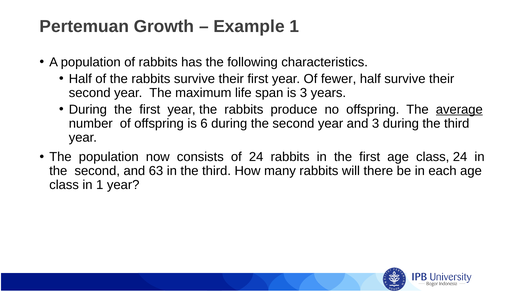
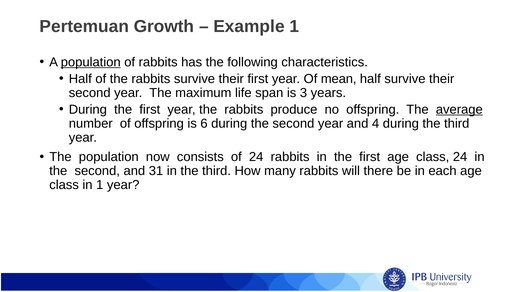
population underline: none -> present (91, 62)
fewer: fewer -> mean (339, 79)
and 3: 3 -> 4 (376, 124)
63: 63 -> 31 (156, 171)
